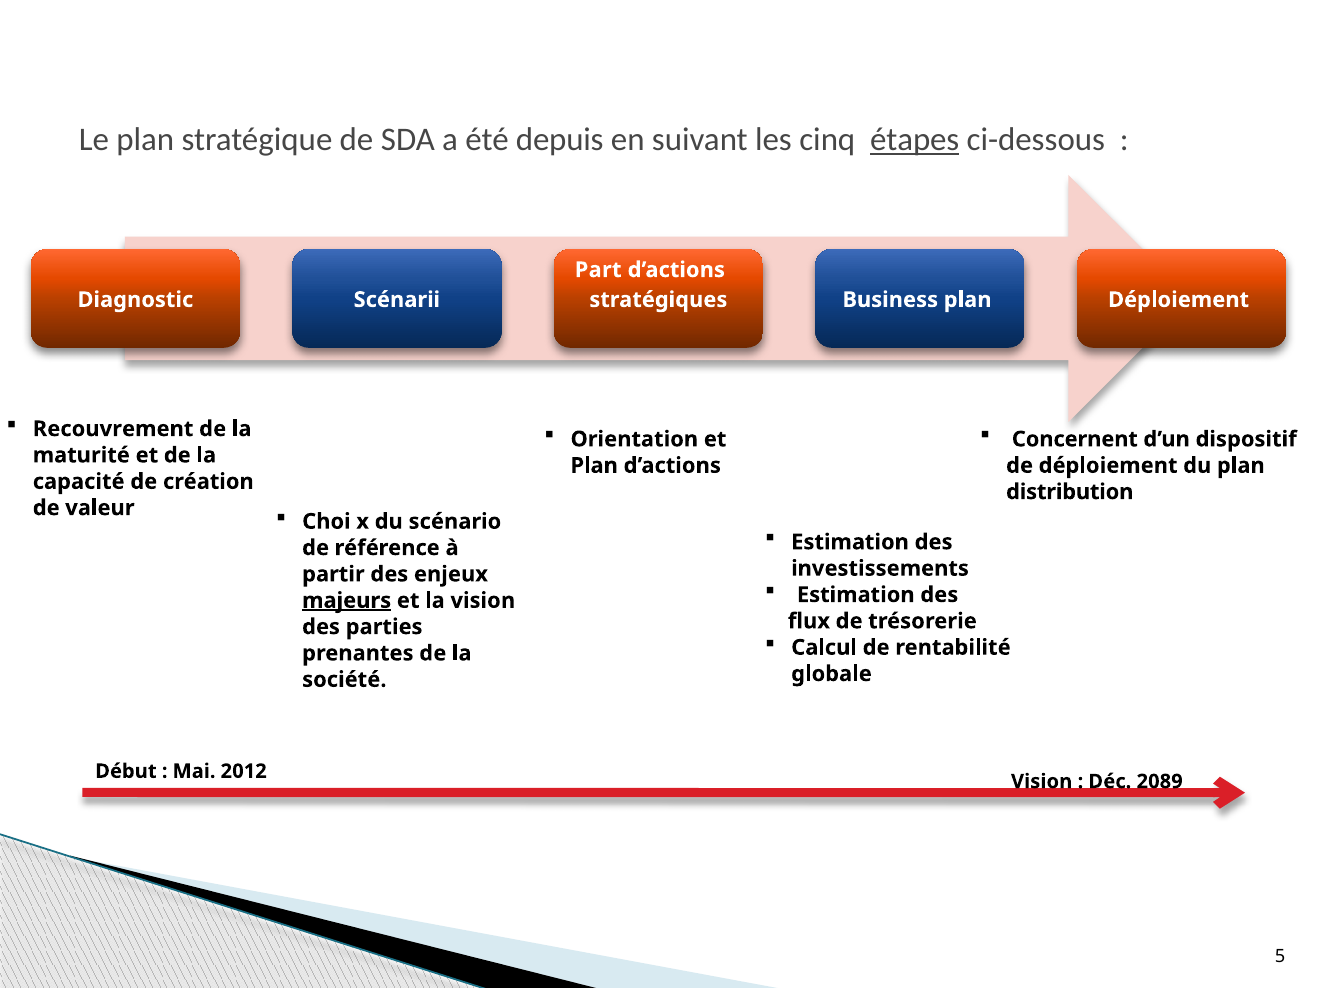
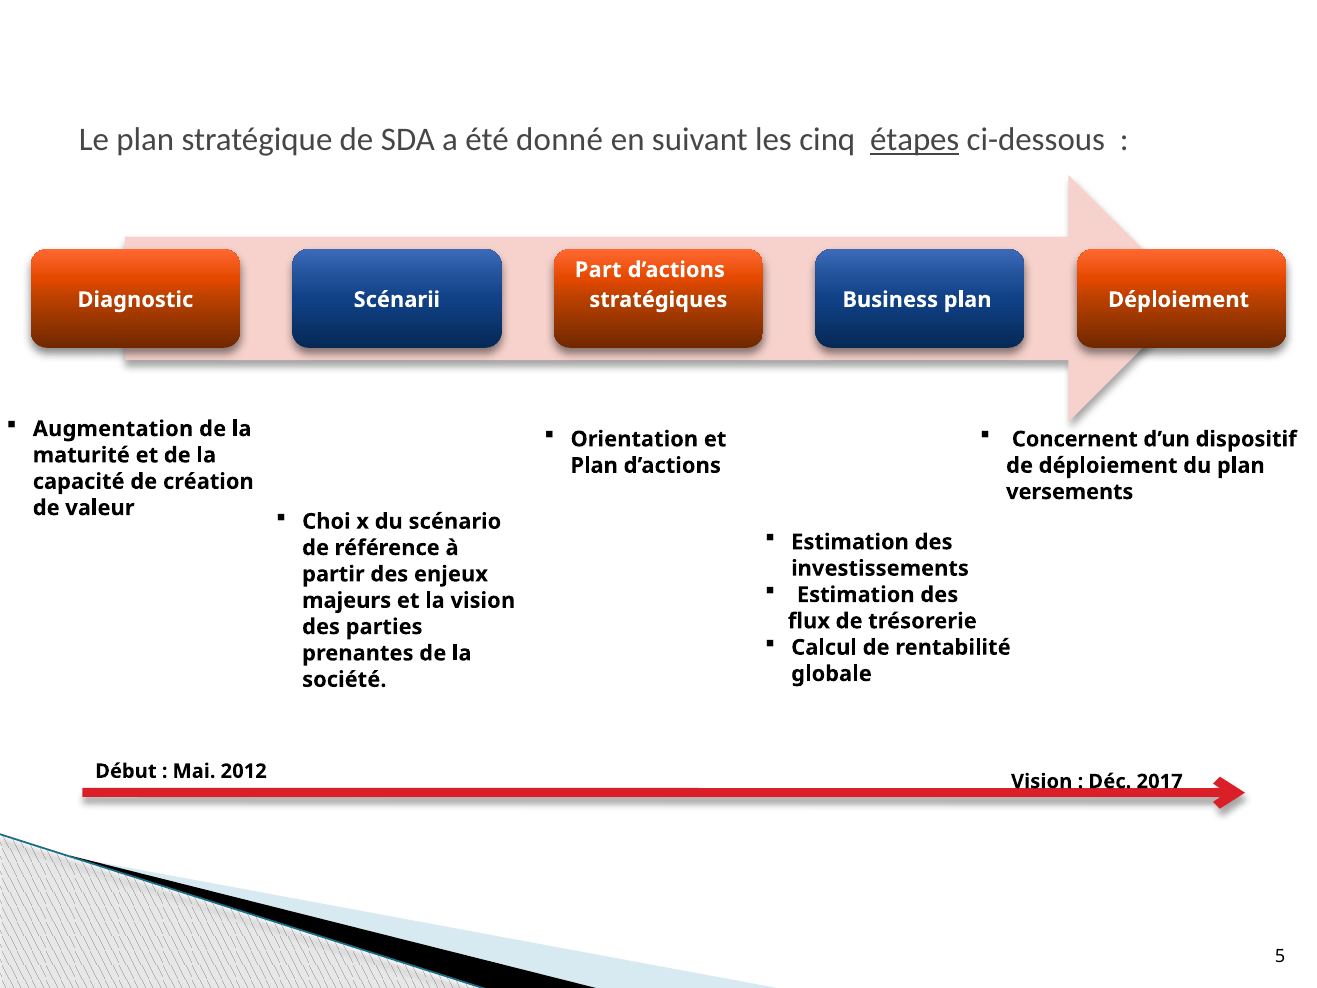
depuis: depuis -> donné (559, 140)
Recouvrement: Recouvrement -> Augmentation (113, 429)
distribution: distribution -> versements (1070, 492)
majeurs underline: present -> none (347, 600)
2089: 2089 -> 2017 (1160, 781)
